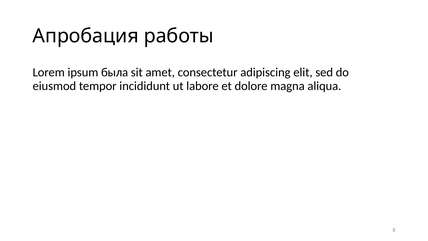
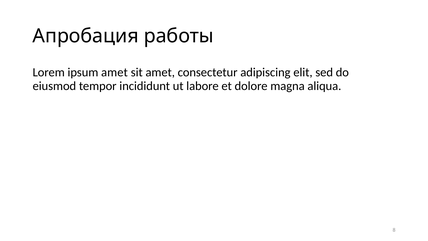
ipsum была: была -> amet (114, 72)
